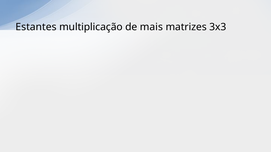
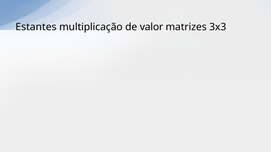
mais: mais -> valor (152, 27)
